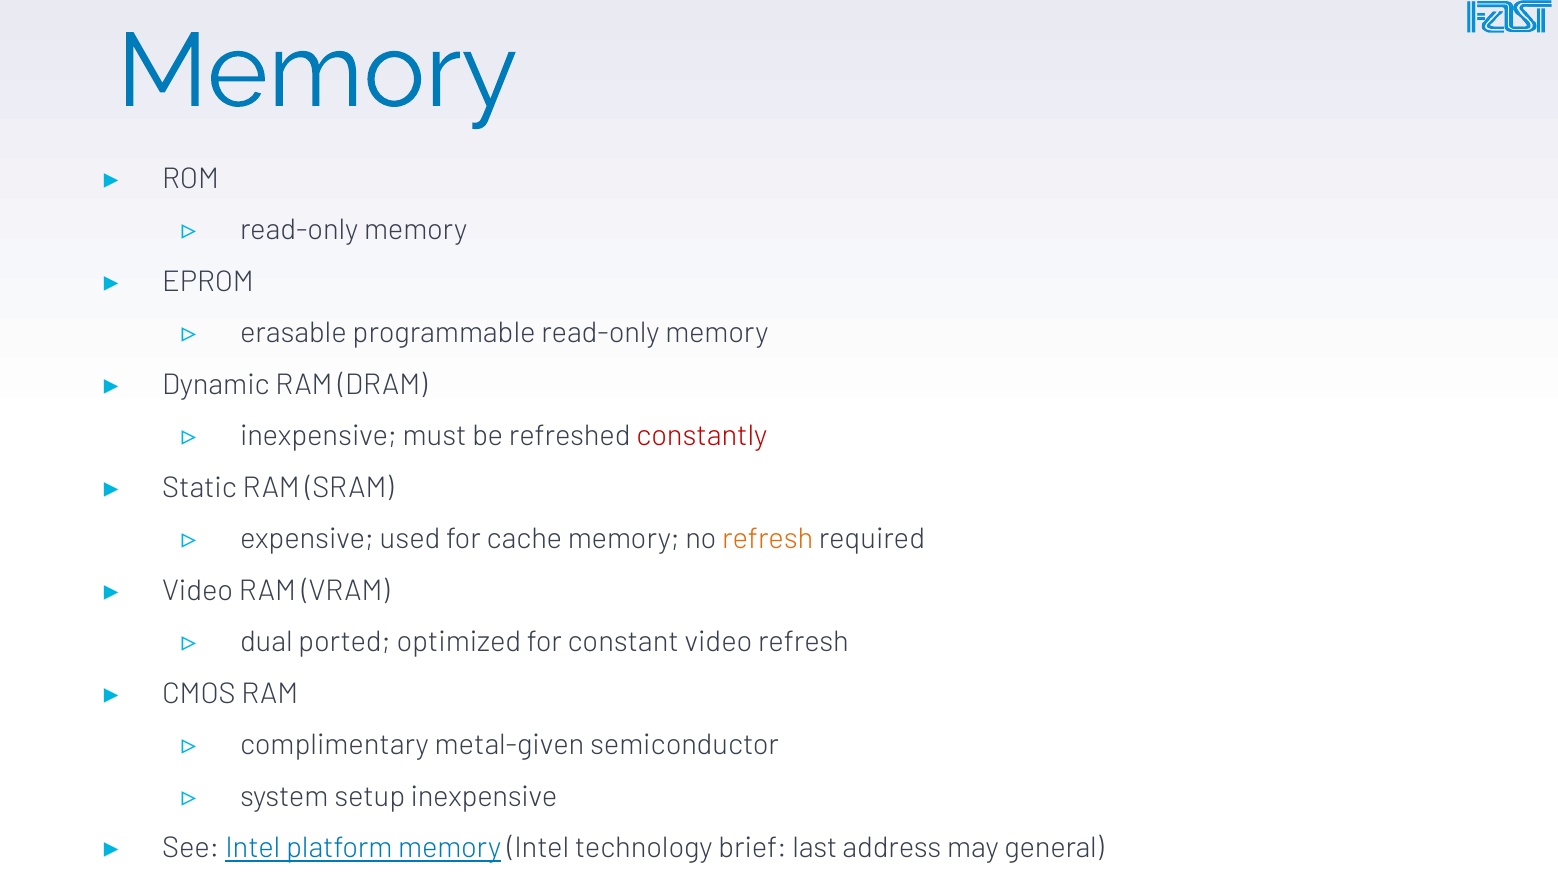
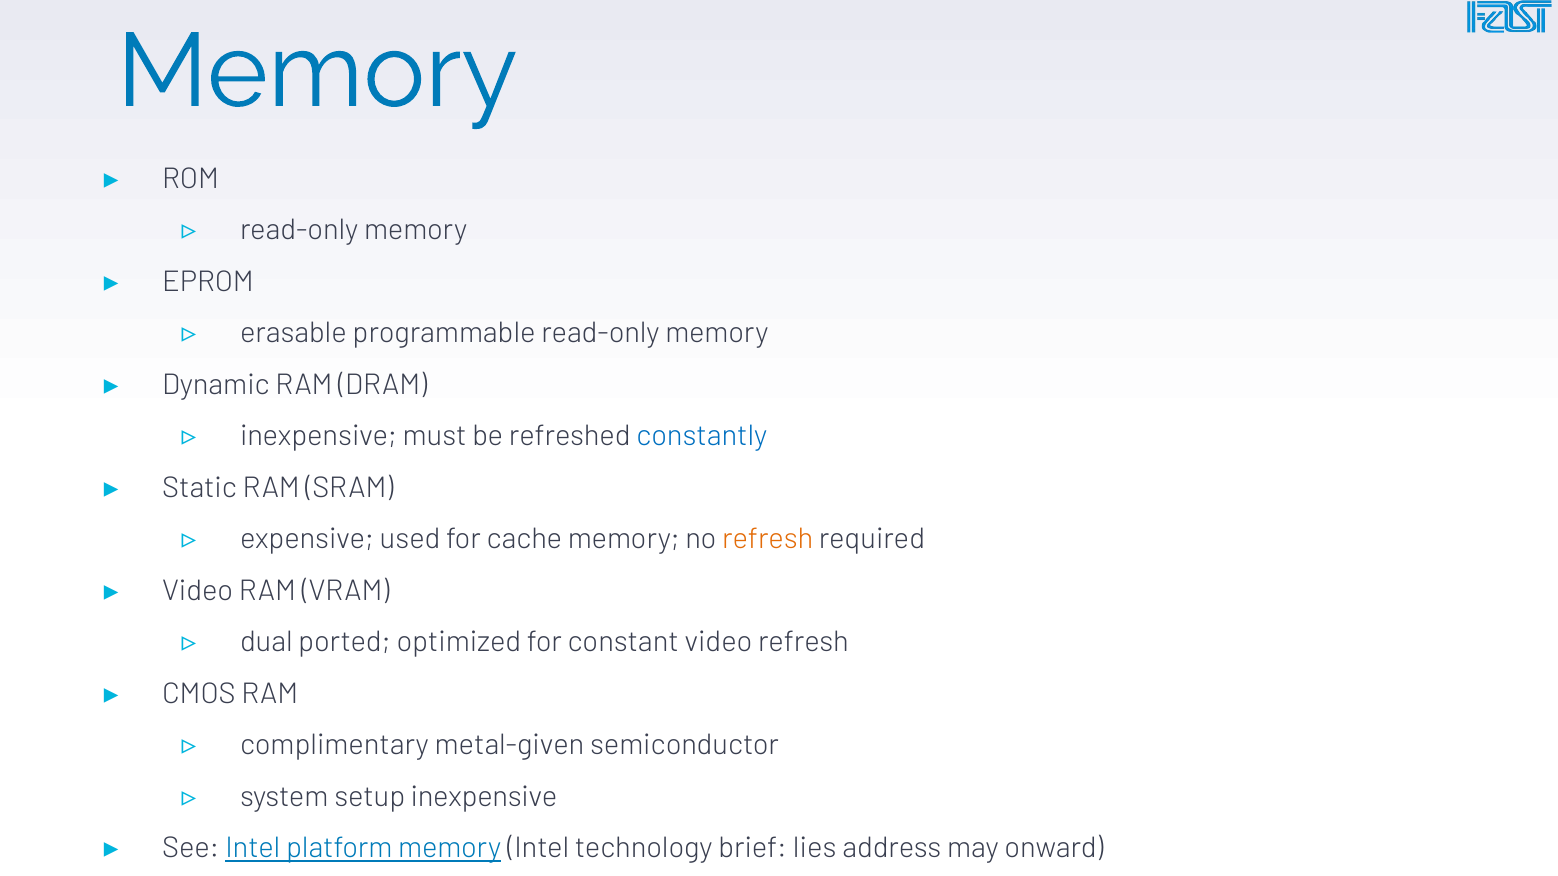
constantly colour: red -> blue (702, 436)
last: last -> lies (815, 848)
general: general -> onward (1054, 848)
